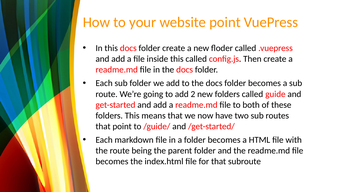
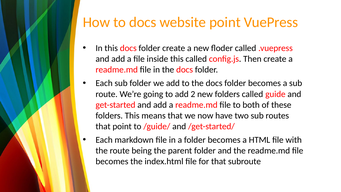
to your: your -> docs (143, 22)
